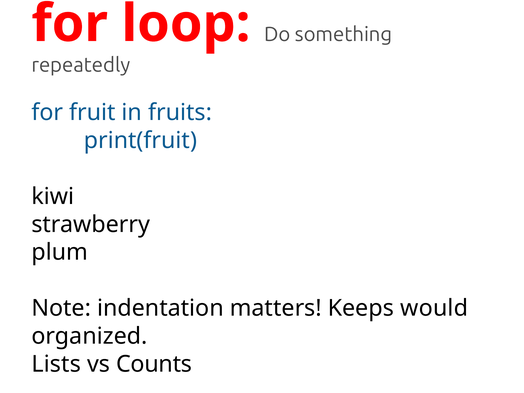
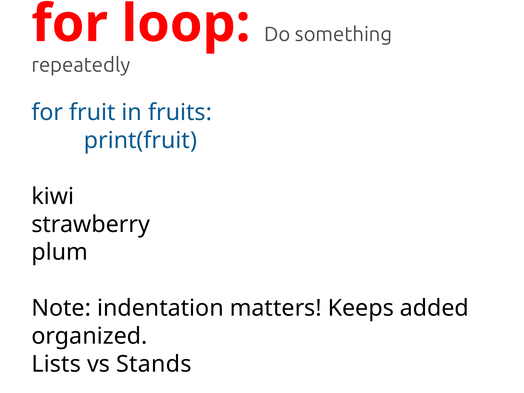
would: would -> added (434, 308)
Counts: Counts -> Stands (154, 364)
